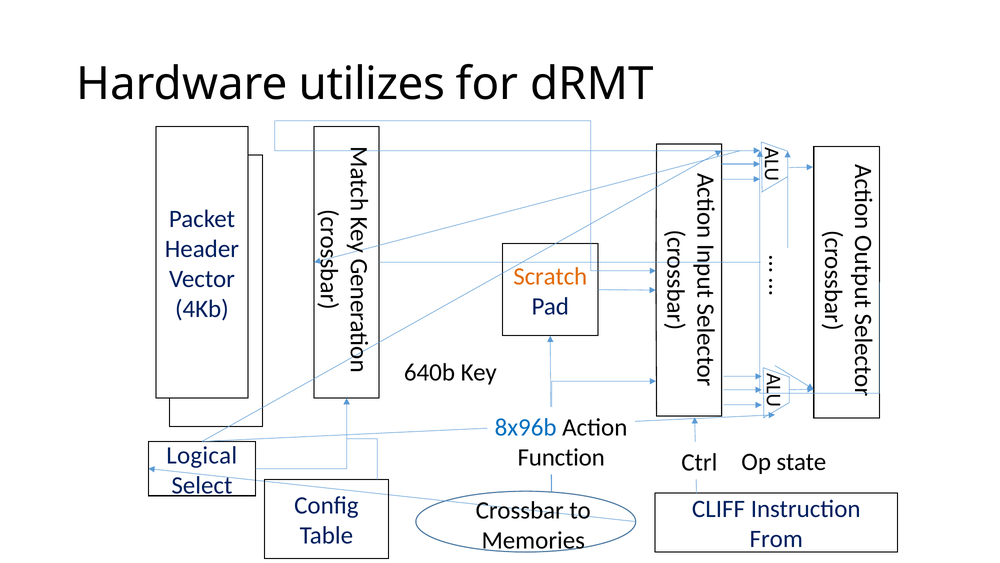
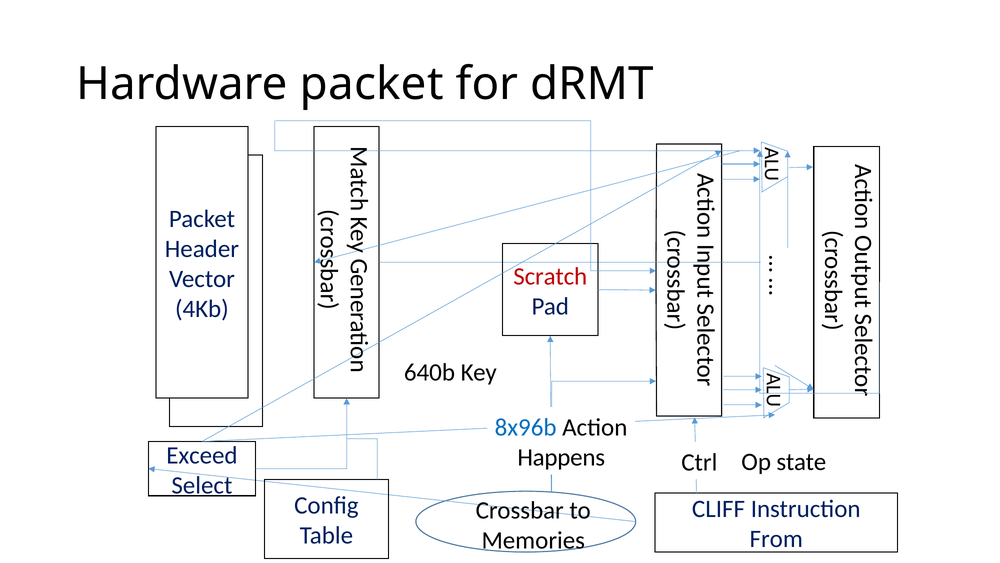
Hardware utilizes: utilizes -> packet (372, 84)
Scratch colour: orange -> red (550, 276)
Logical: Logical -> Exceed (202, 455)
Function: Function -> Happens (561, 457)
